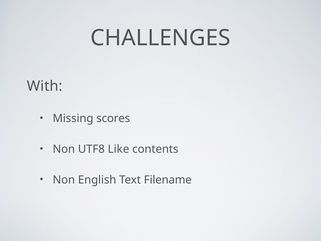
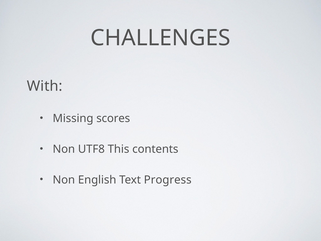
Like: Like -> This (119, 149)
Filename: Filename -> Progress (168, 180)
